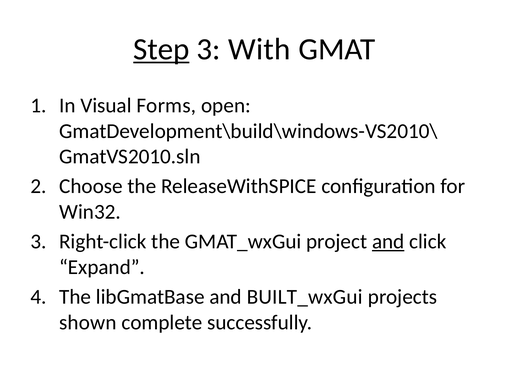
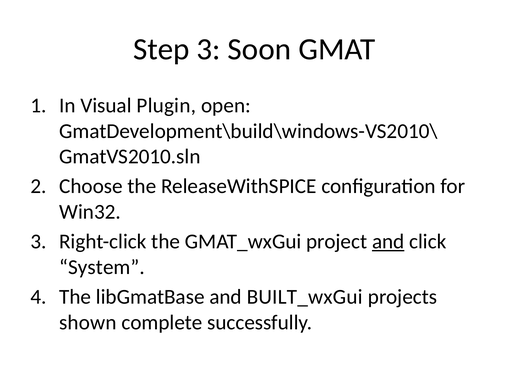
Step underline: present -> none (161, 49)
With: With -> Soon (259, 49)
Forms: Forms -> Plugin (166, 106)
Expand: Expand -> System (102, 268)
